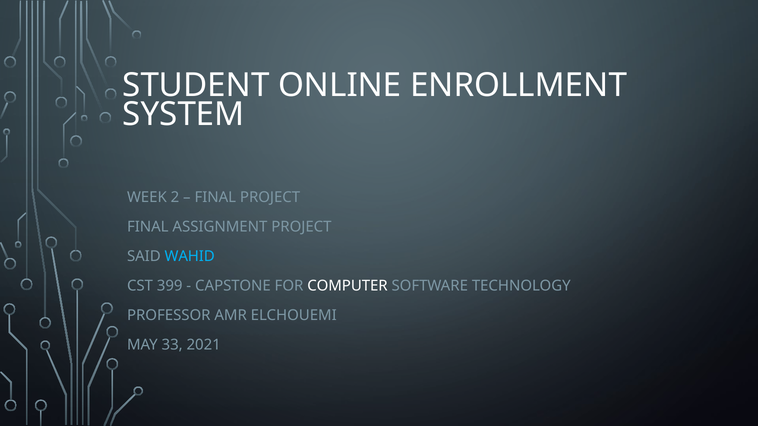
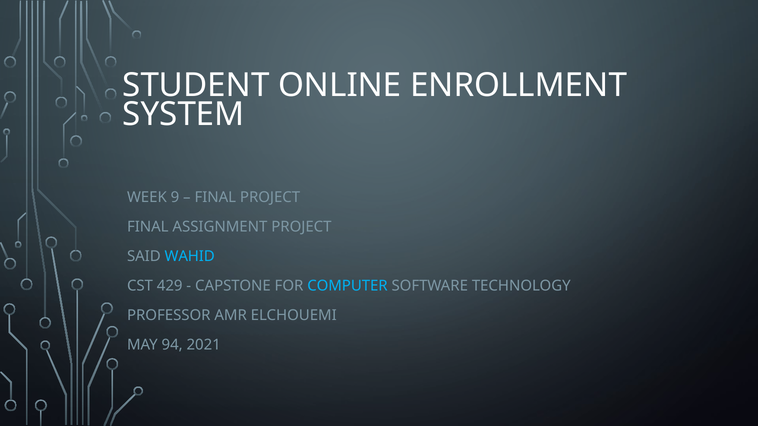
2: 2 -> 9 (175, 198)
399: 399 -> 429 (170, 286)
COMPUTER colour: white -> light blue (347, 286)
33: 33 -> 94 (172, 345)
